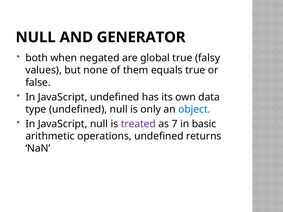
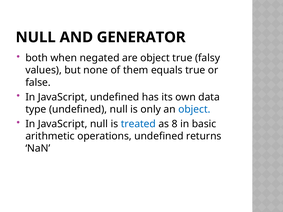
are global: global -> object (155, 58)
treated colour: purple -> blue (138, 124)
7: 7 -> 8 (175, 124)
